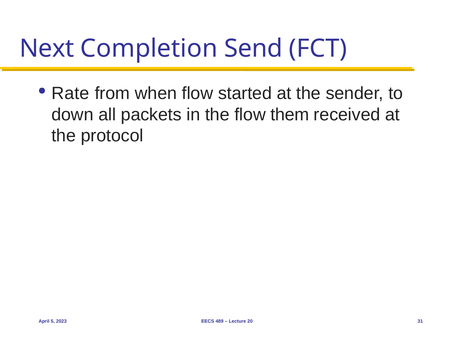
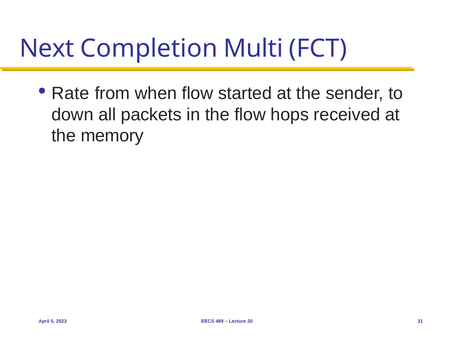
Send: Send -> Multi (253, 49)
them: them -> hops (290, 115)
protocol: protocol -> memory (112, 136)
